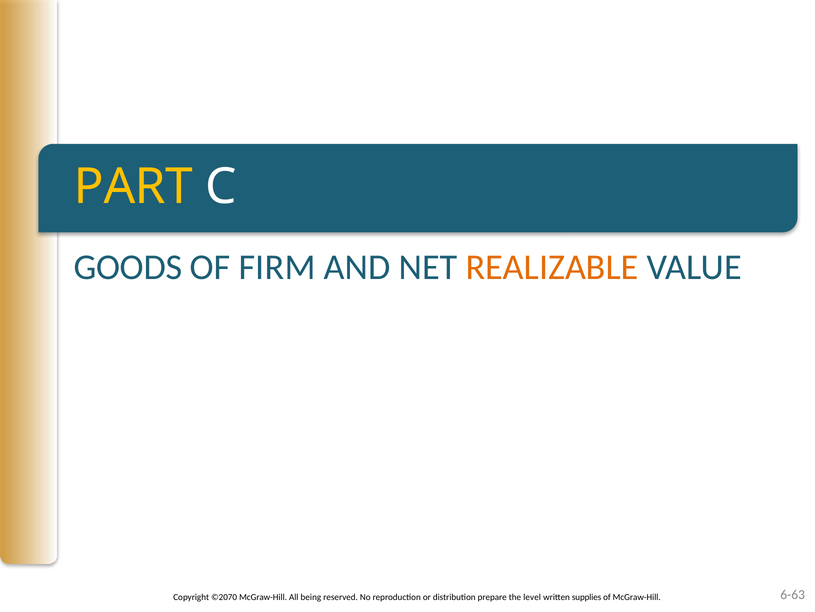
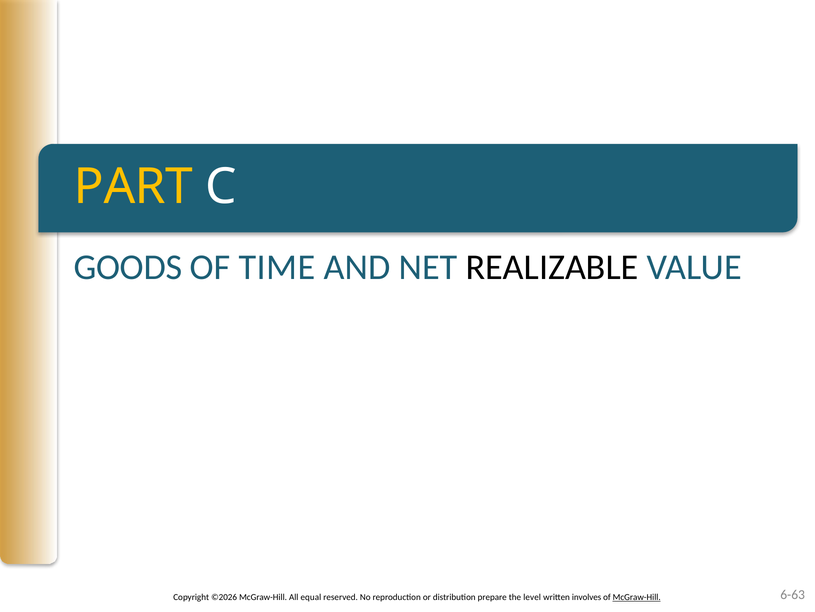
FIRM: FIRM -> TIME (277, 267)
REALIZABLE colour: orange -> black (552, 267)
©2070: ©2070 -> ©2026 (224, 597)
being: being -> equal (311, 597)
supplies: supplies -> involves (587, 597)
McGraw-Hill underline: none -> present (637, 597)
